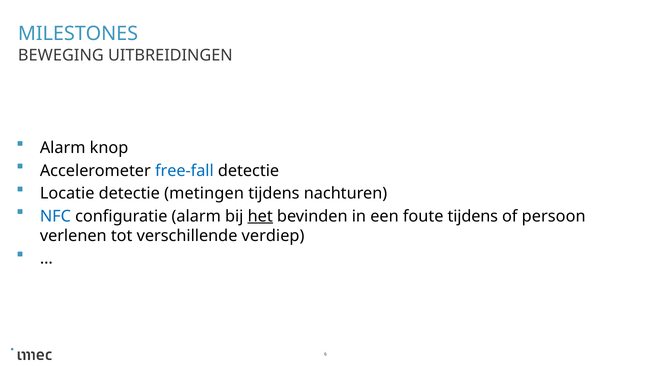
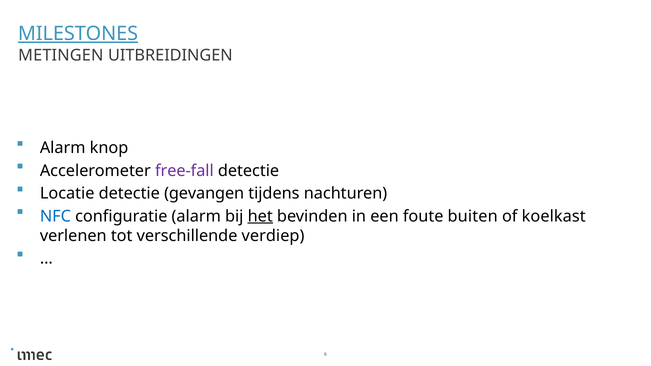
MILESTONES underline: none -> present (78, 34)
BEWEGING: BEWEGING -> METINGEN (61, 55)
free-fall colour: blue -> purple (184, 171)
metingen: metingen -> gevangen (204, 194)
foute tijdens: tijdens -> buiten (473, 216)
persoon: persoon -> koelkast (554, 216)
